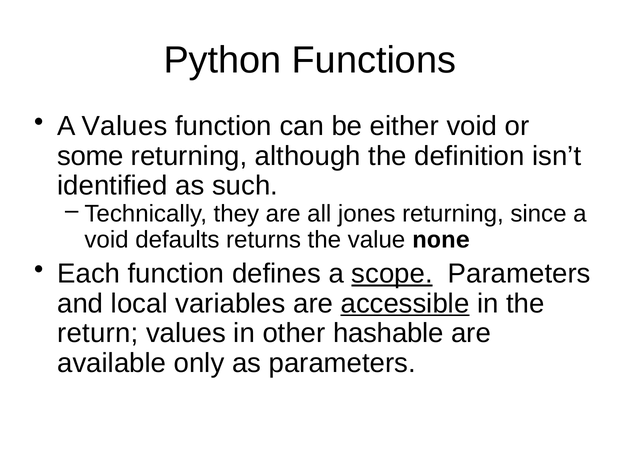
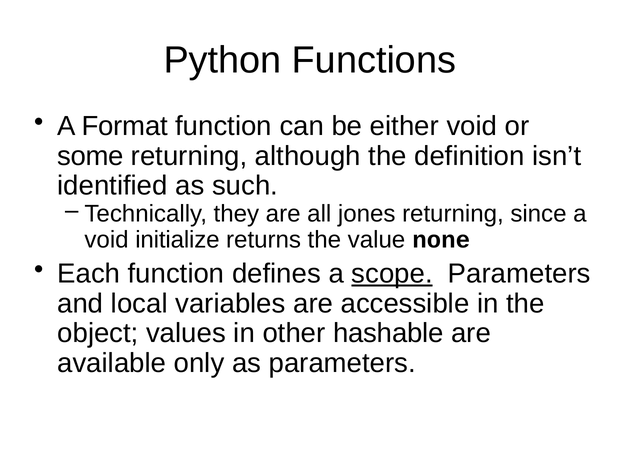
A Values: Values -> Format (125, 126)
defaults: defaults -> initialize (177, 240)
accessible underline: present -> none (405, 303)
return: return -> object (98, 333)
